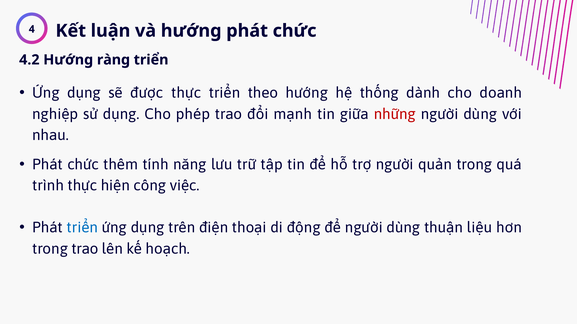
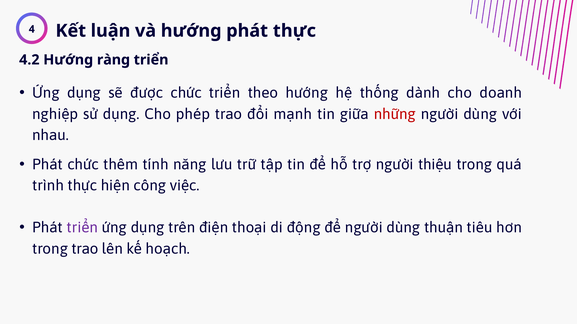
hướng phát chức: chức -> thực (294, 31)
được thực: thực -> chức (186, 93)
quản: quản -> thiệu (435, 165)
triển colour: blue -> purple (82, 228)
liệu: liệu -> tiêu (480, 228)
